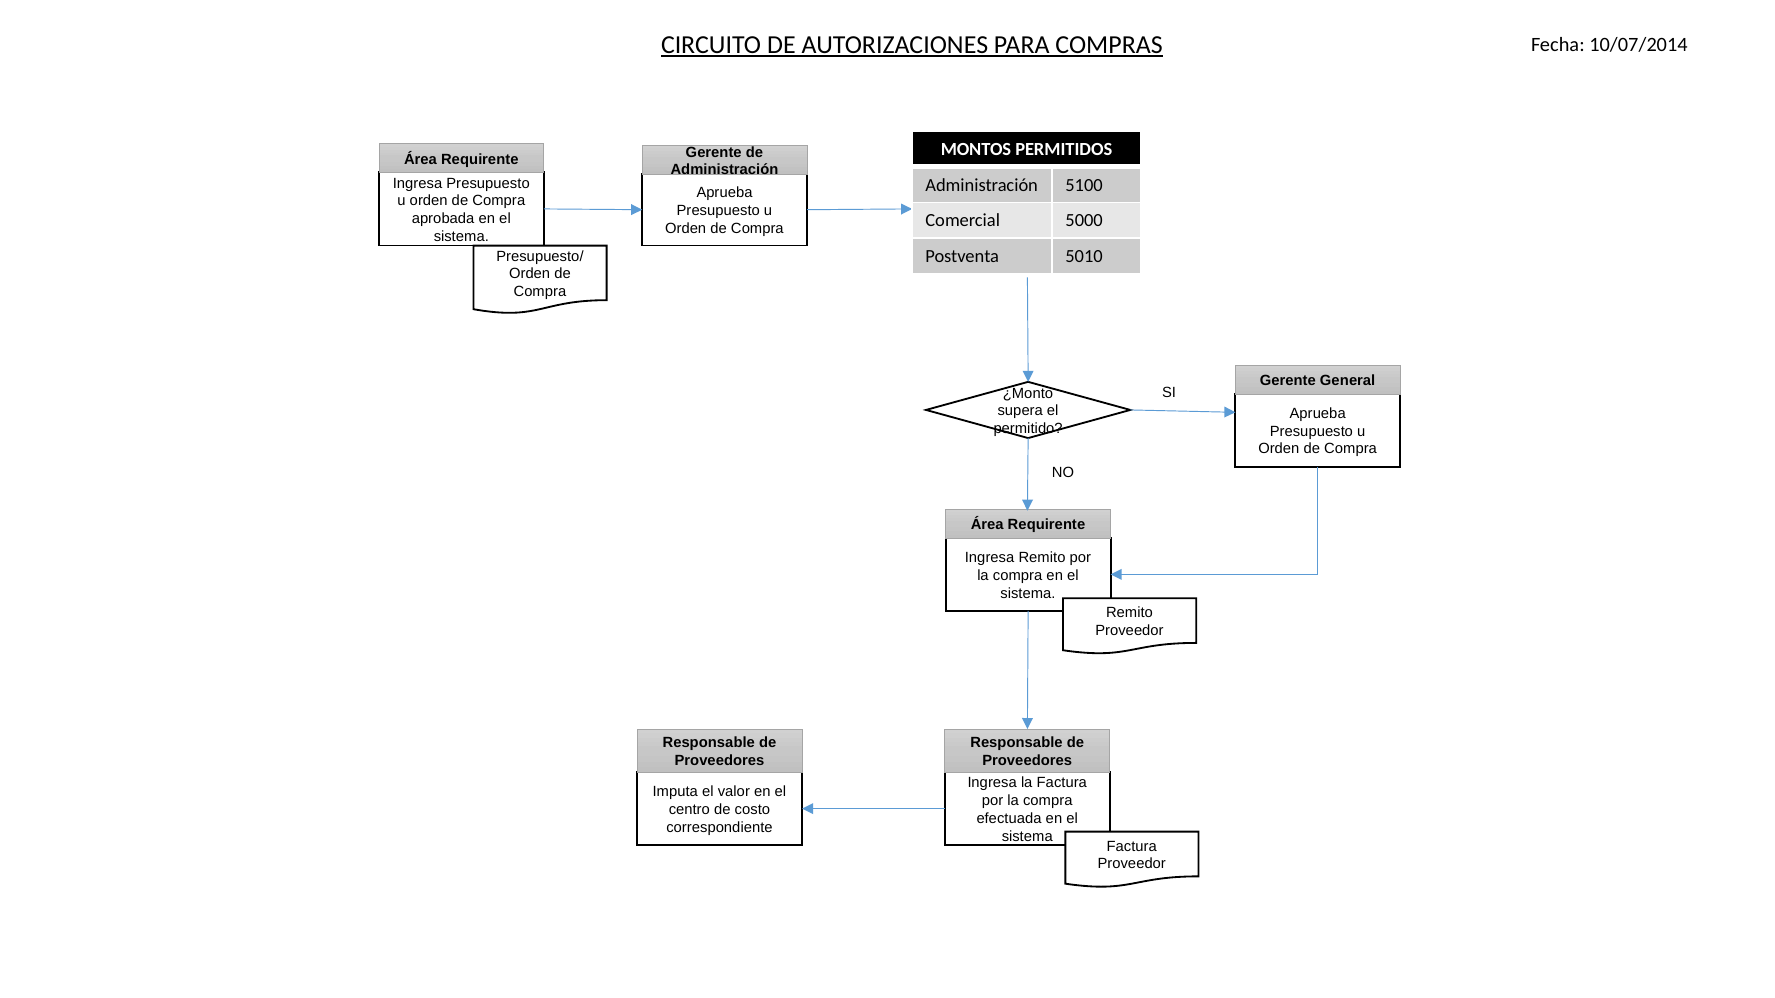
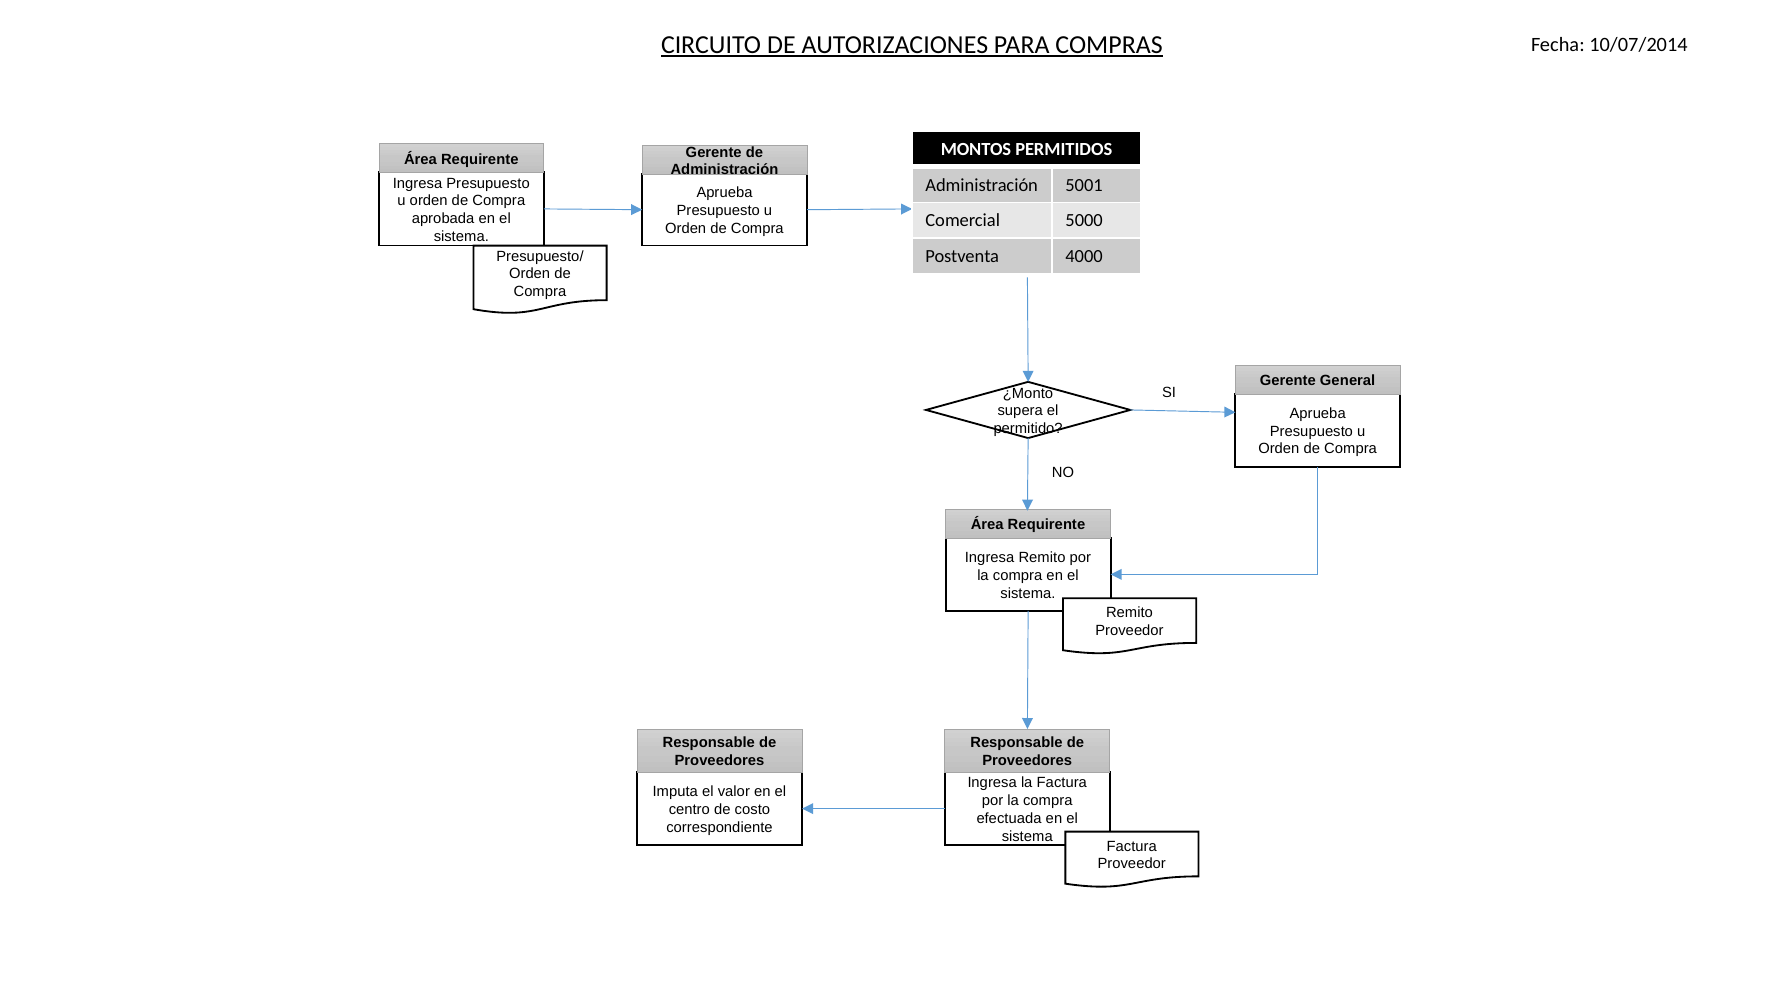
5100: 5100 -> 5001 (1084, 185)
5010: 5010 -> 4000 (1084, 256)
